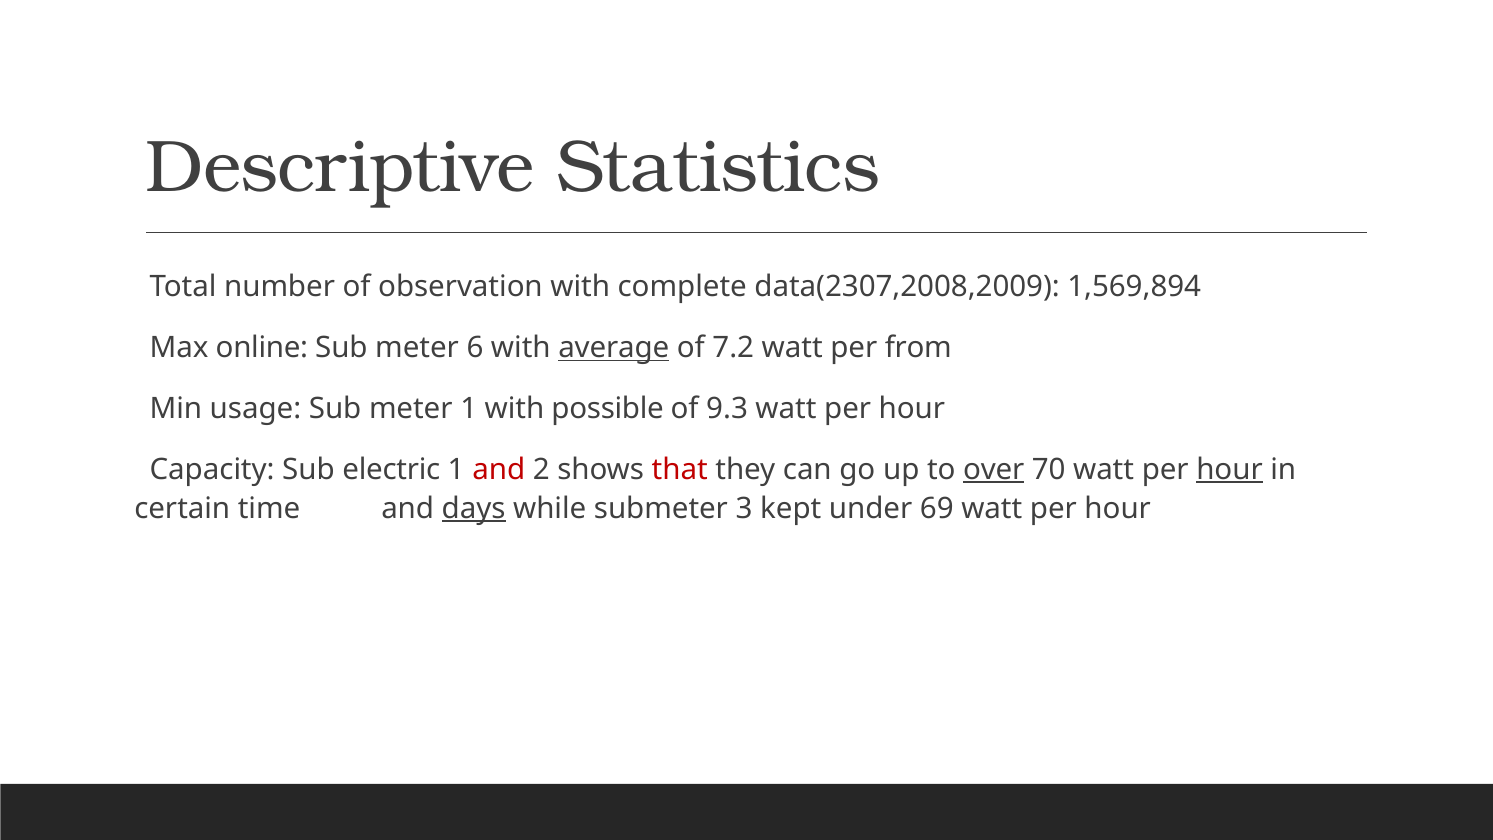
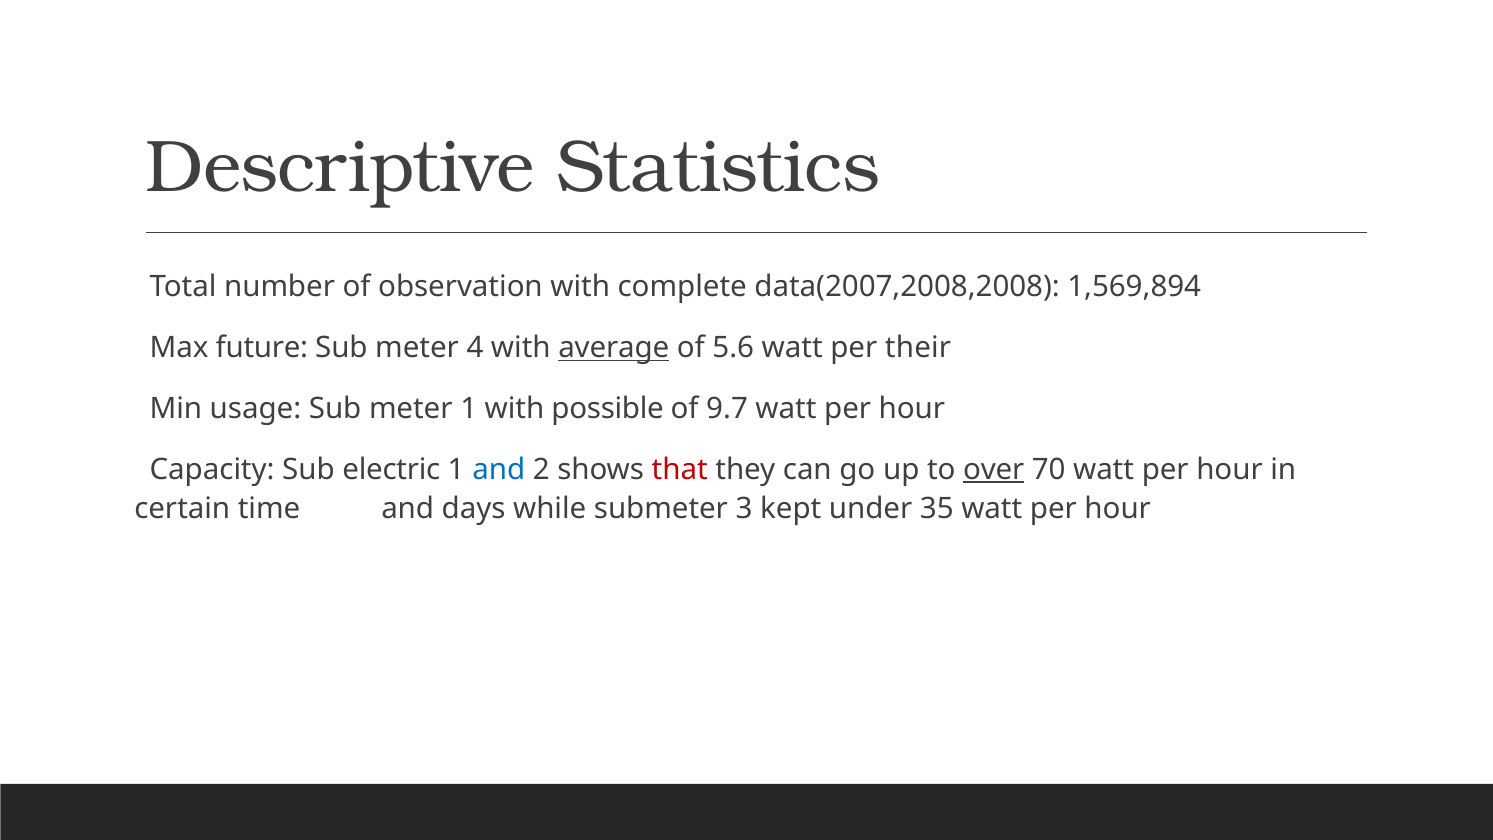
data(2307,2008,2009: data(2307,2008,2009 -> data(2007,2008,2008 (907, 287)
online: online -> future (262, 348)
6: 6 -> 4 (475, 348)
7.2: 7.2 -> 5.6 (733, 348)
from: from -> their (918, 348)
9.3: 9.3 -> 9.7 (727, 409)
and colour: red -> blue (499, 469)
hour underline: present -> none (1230, 469)
days underline: present -> none (474, 508)
69: 69 -> 35 (937, 508)
